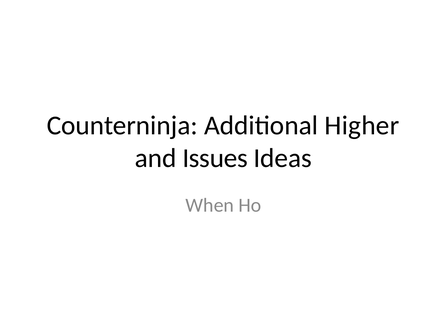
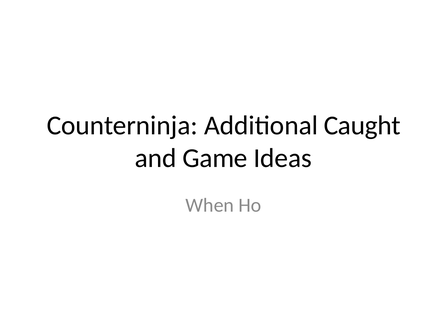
Higher: Higher -> Caught (362, 126)
Issues: Issues -> Game (215, 158)
